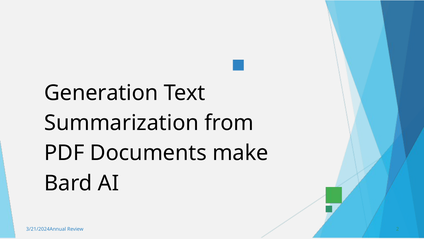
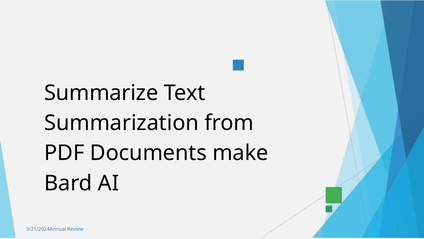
Generation: Generation -> Summarize (101, 93)
